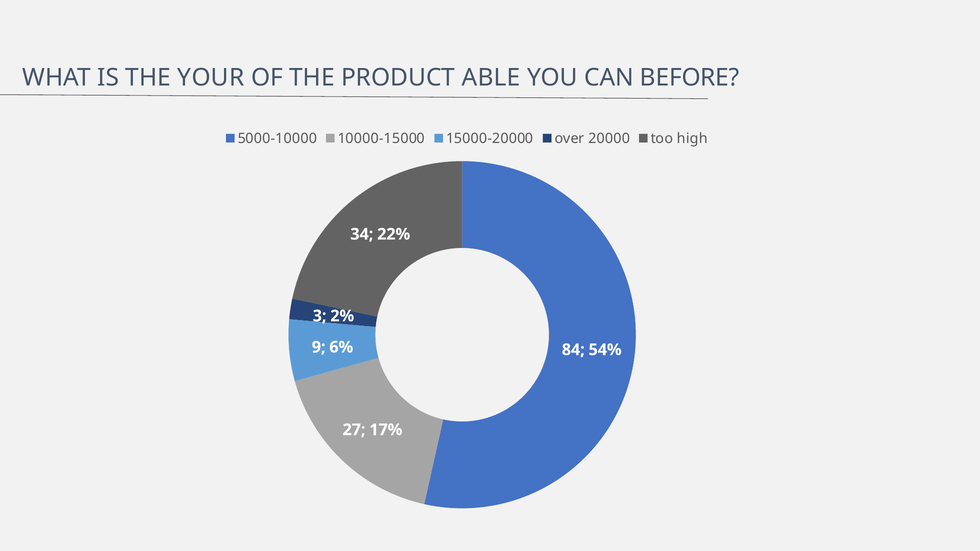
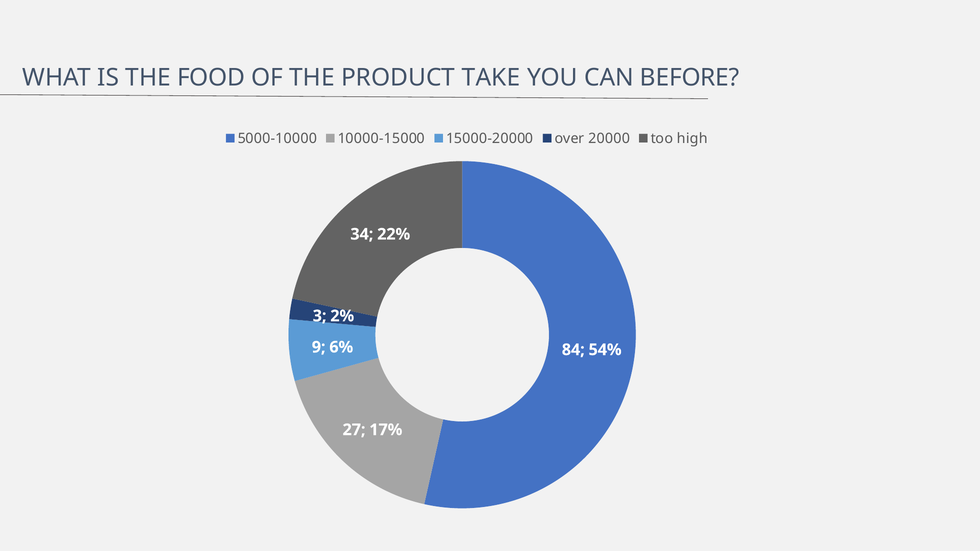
YOUR: YOUR -> FOOD (211, 78)
ABLE: ABLE -> TAKE (491, 78)
